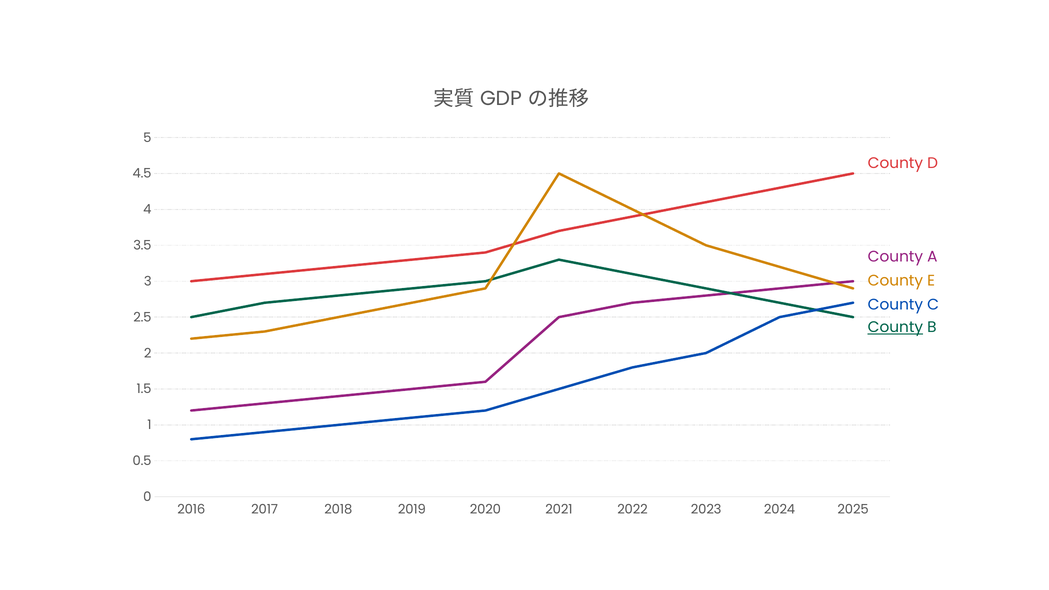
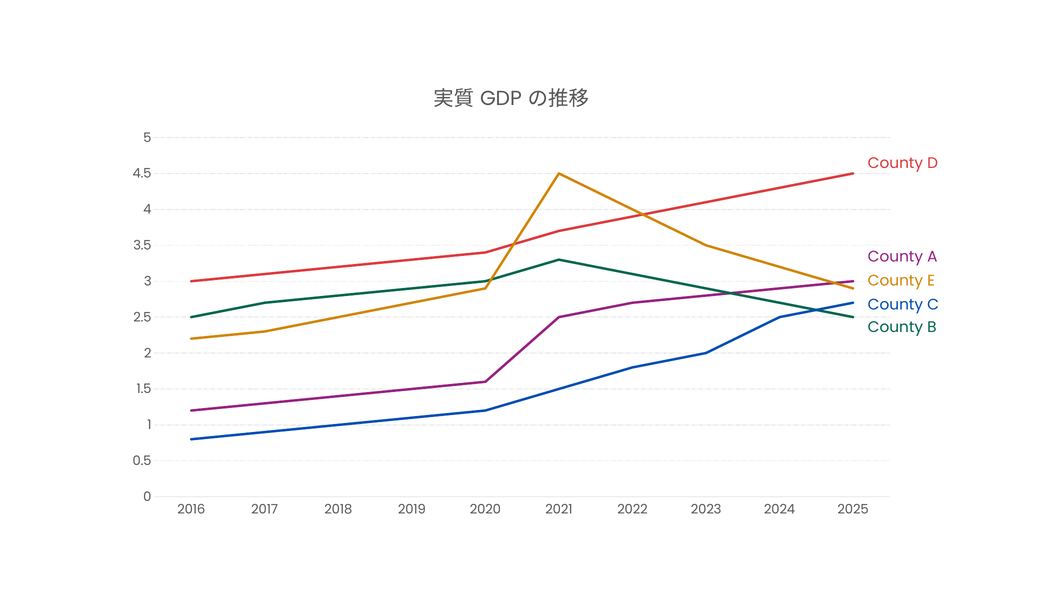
County underline: present -> none (895, 327)
